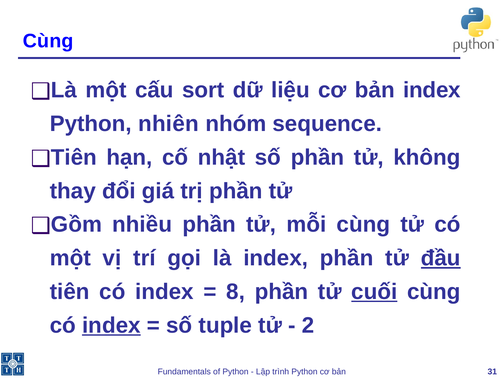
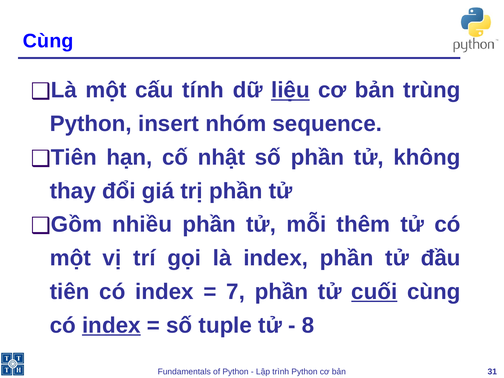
sort: sort -> tính (203, 90)
liệu underline: none -> present (290, 90)
bản index: index -> trùng (432, 90)
nhiên: nhiên -> insert (169, 124)
mỗi cùng: cùng -> thêm (363, 225)
đầu underline: present -> none (441, 258)
8: 8 -> 7 (236, 292)
2: 2 -> 8 (308, 325)
